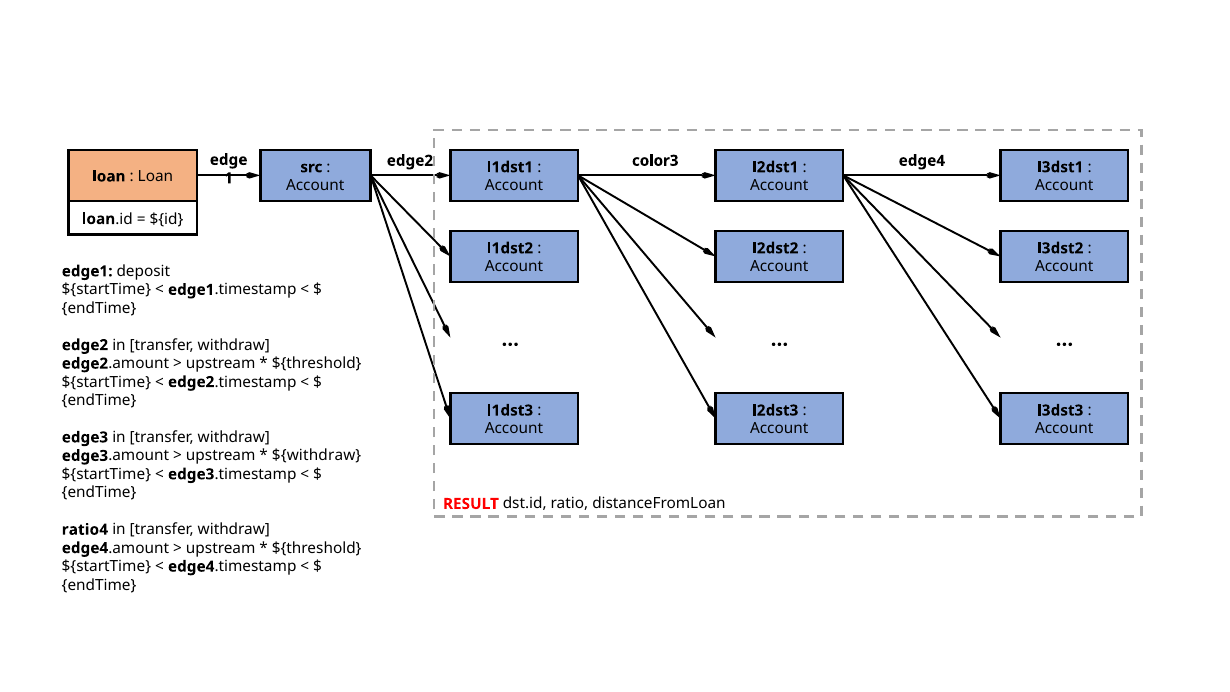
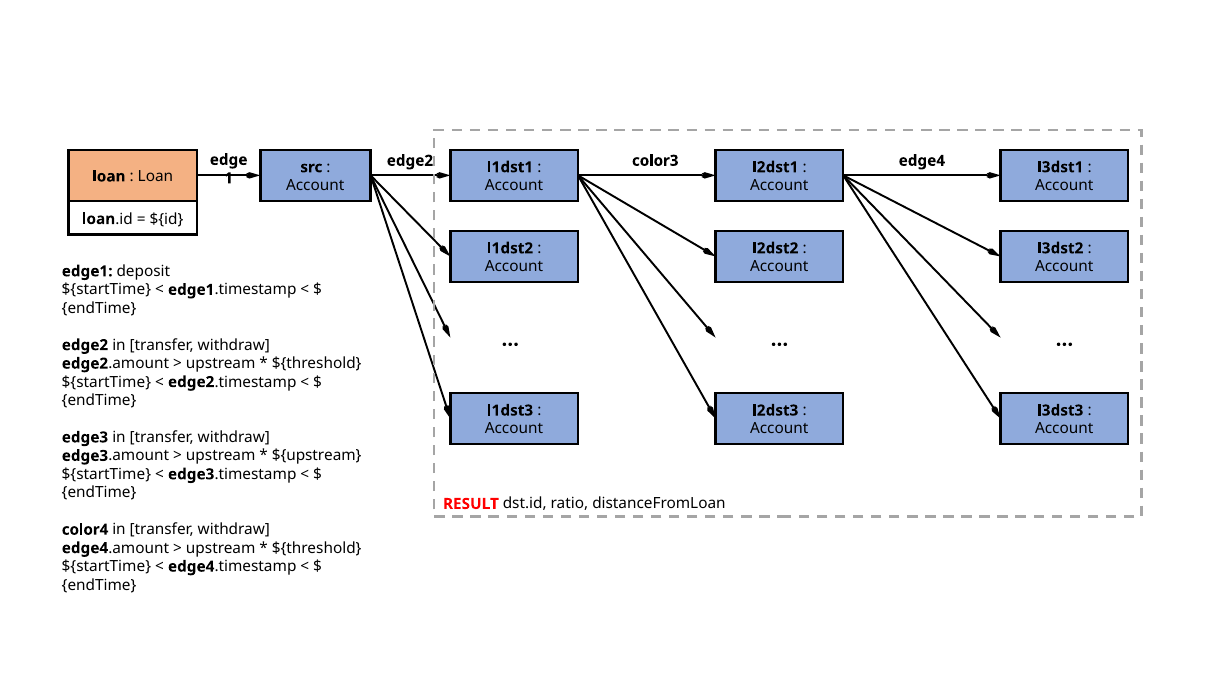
${withdraw: ${withdraw -> ${upstream (317, 456)
ratio4: ratio4 -> color4 (85, 530)
